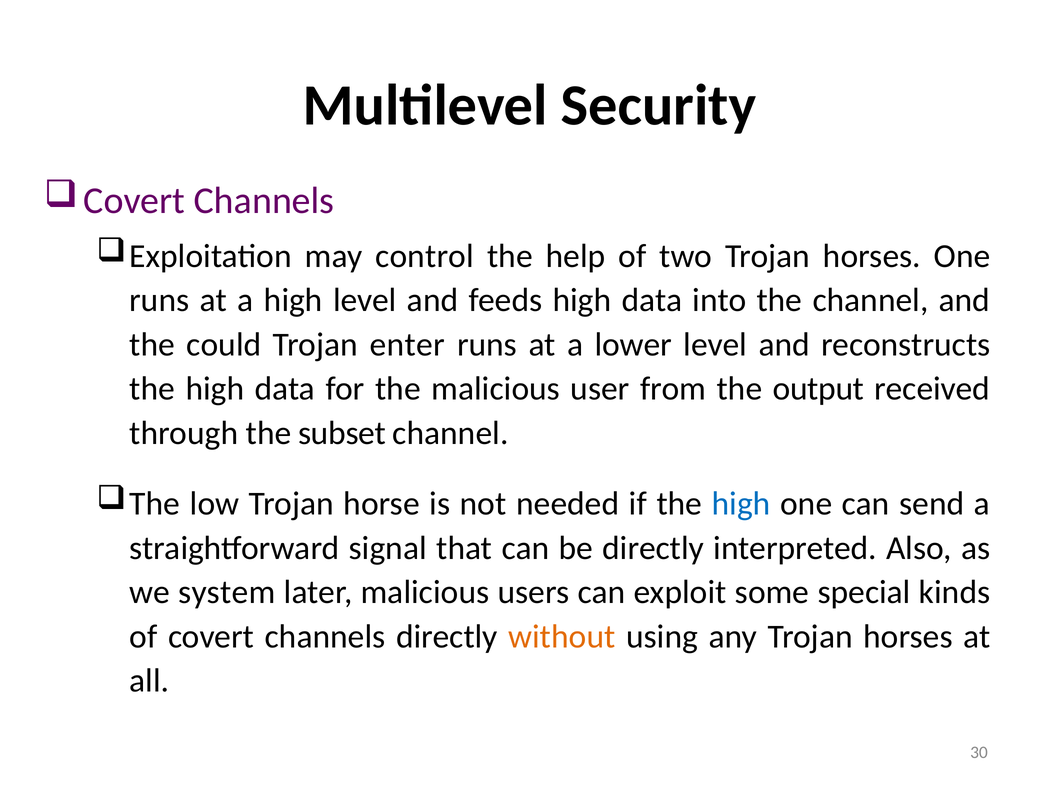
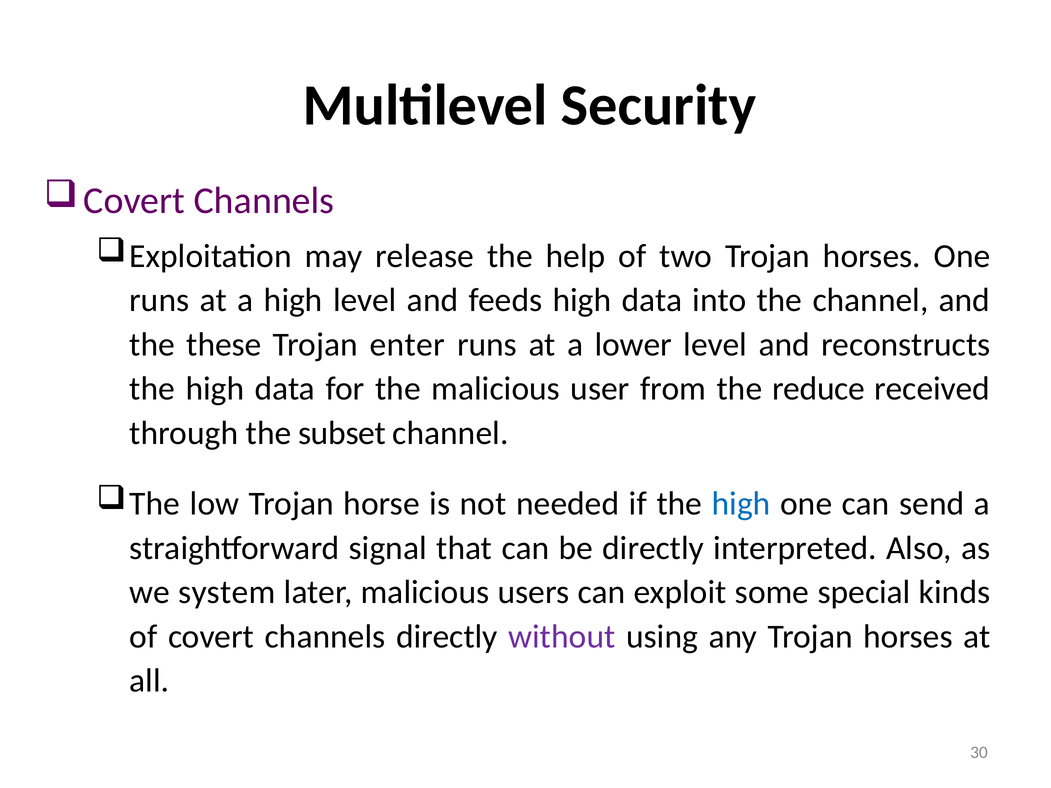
control: control -> release (425, 256)
could: could -> these (224, 345)
output: output -> reduce (818, 389)
without colour: orange -> purple (562, 637)
